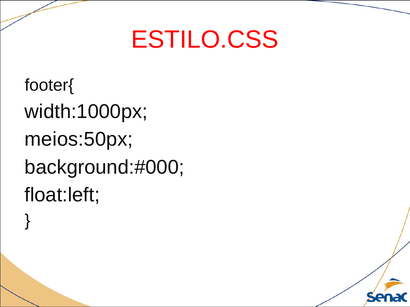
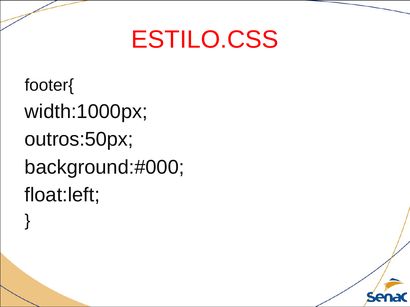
meios:50px: meios:50px -> outros:50px (79, 140)
